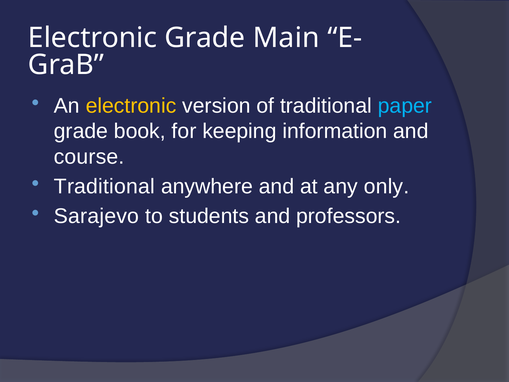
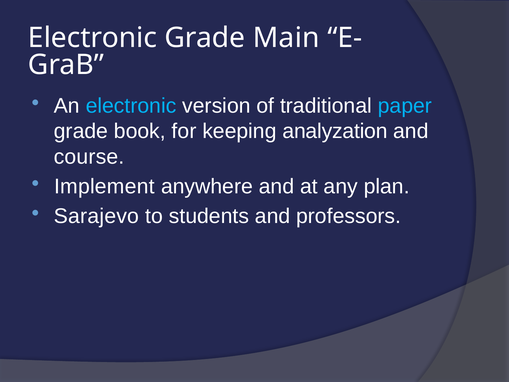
electronic colour: yellow -> light blue (131, 106)
information: information -> analyzation (335, 131)
Traditional: Traditional -> Implement (104, 186)
only: only -> plan (387, 186)
